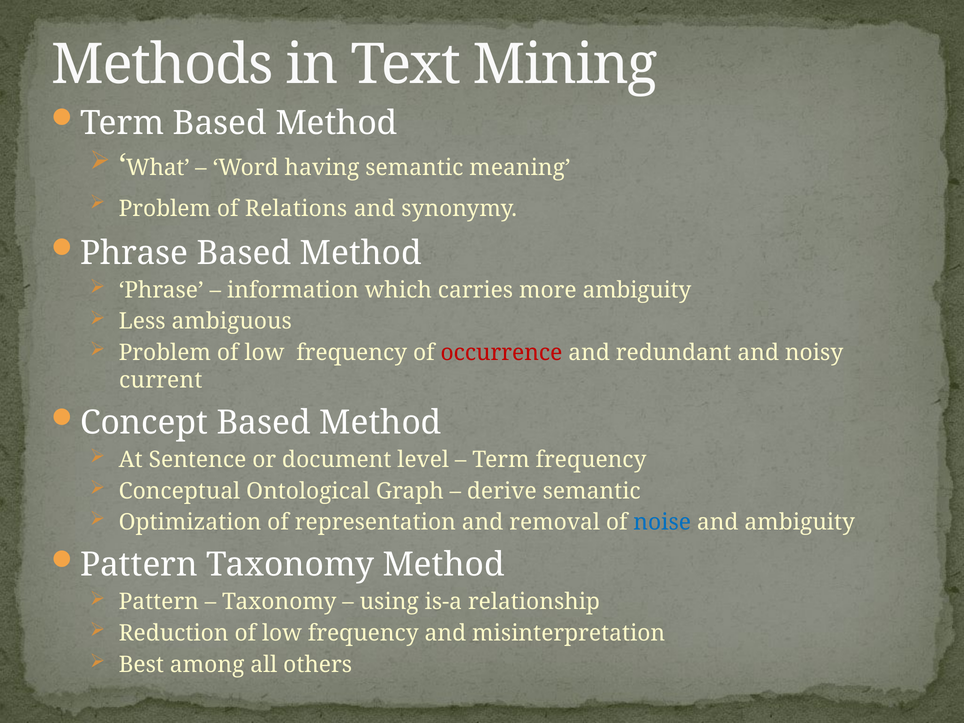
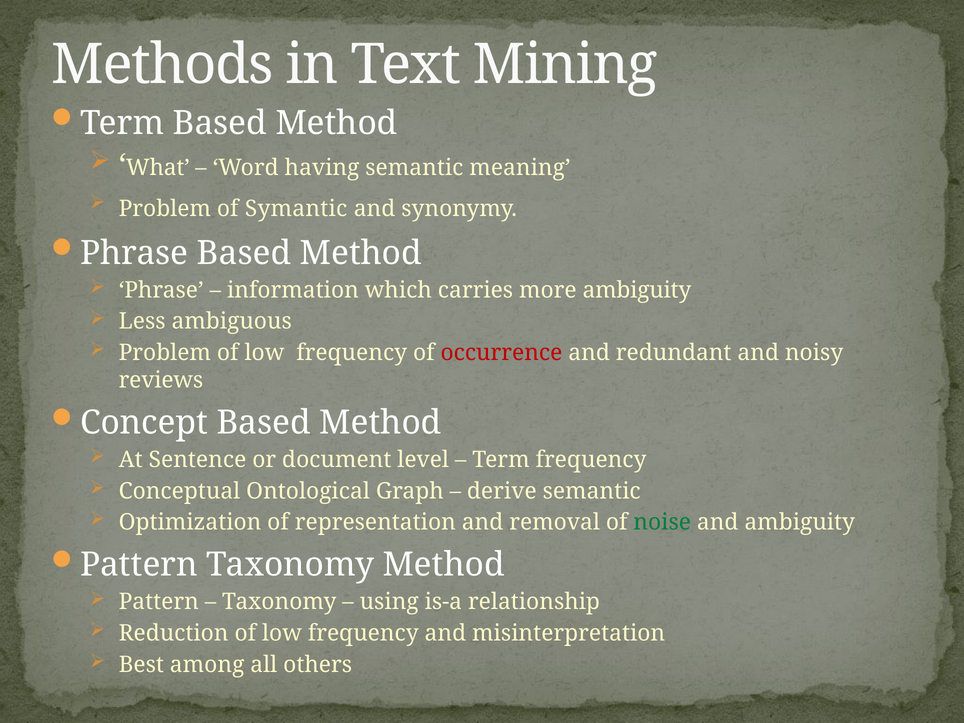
Relations: Relations -> Symantic (296, 209)
current: current -> reviews (161, 380)
noise colour: blue -> green (662, 522)
